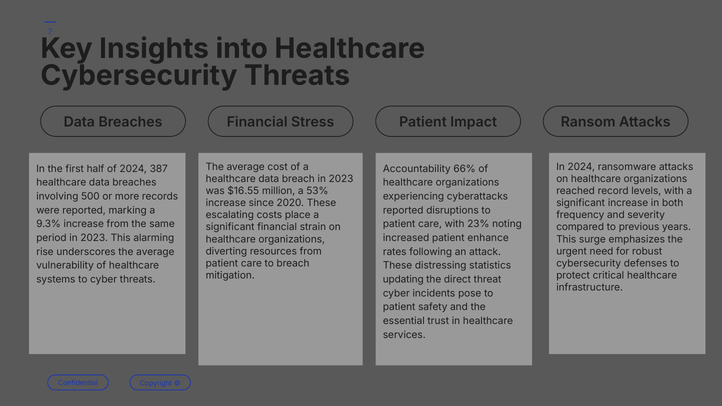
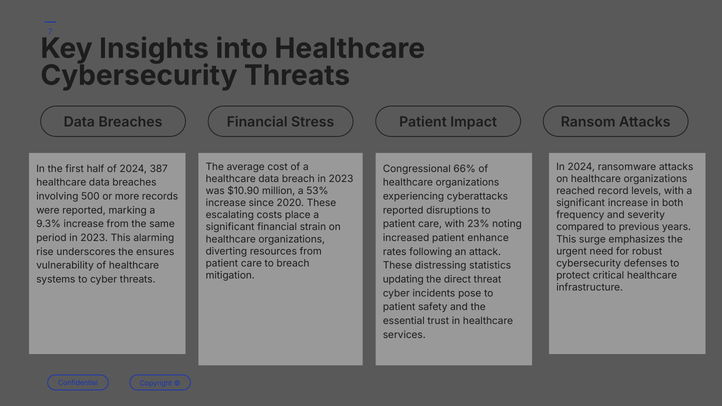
Accountability: Accountability -> Congressional (417, 169)
$16.55: $16.55 -> $10.90 (243, 191)
underscores the average: average -> ensures (155, 252)
